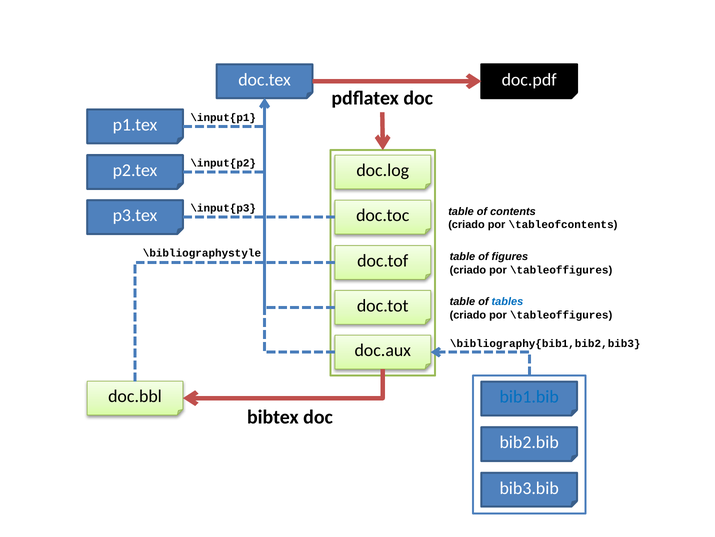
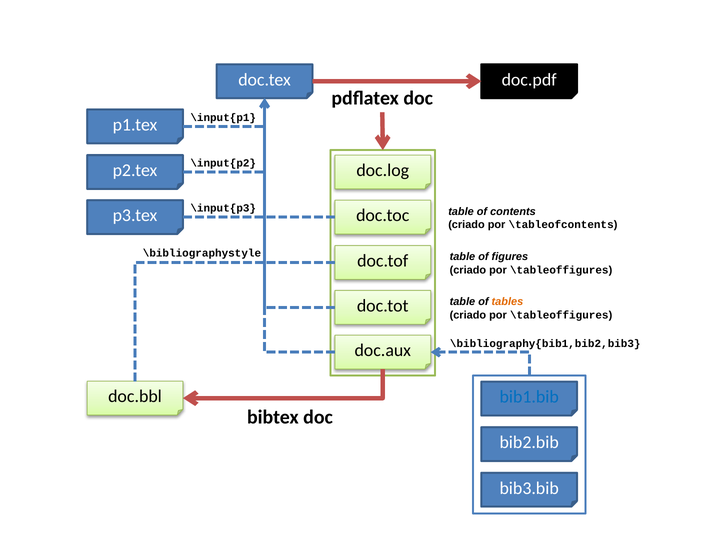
tables colour: blue -> orange (507, 301)
